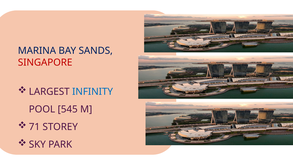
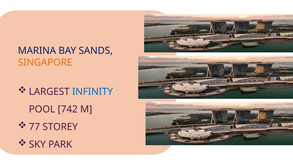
SINGAPORE colour: red -> orange (45, 62)
545: 545 -> 742 (68, 109)
71: 71 -> 77 (34, 127)
